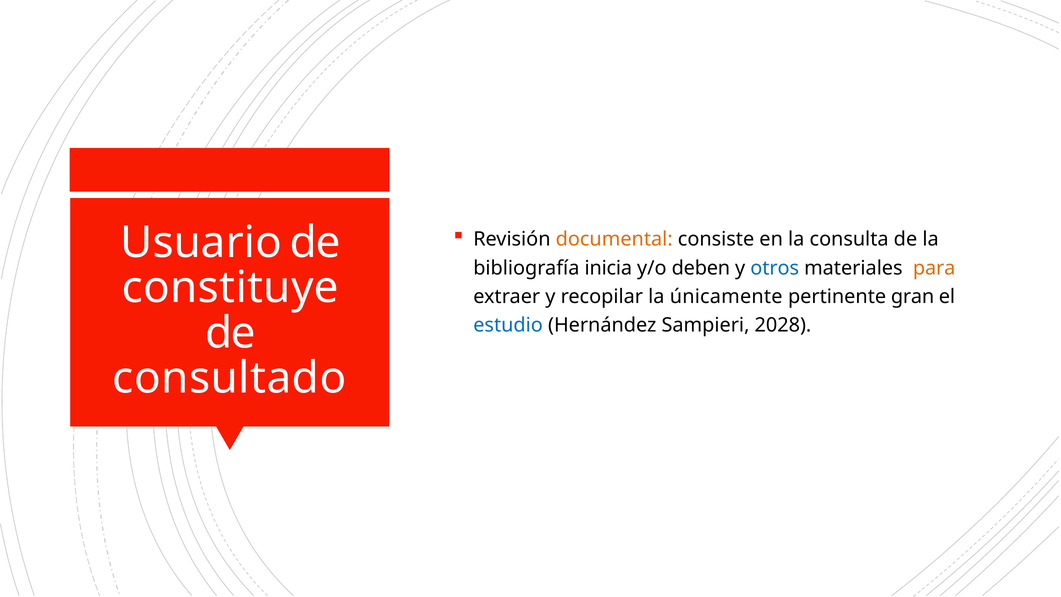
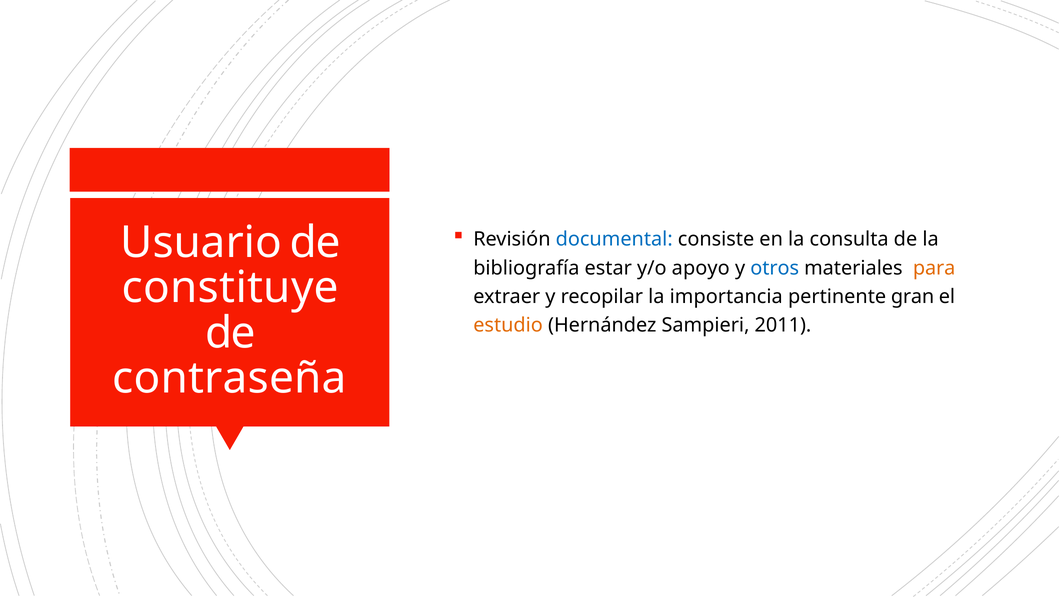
documental colour: orange -> blue (614, 239)
inicia: inicia -> estar (608, 268)
deben: deben -> apoyo (701, 268)
únicamente: únicamente -> importancia (726, 297)
estudio colour: blue -> orange (508, 325)
2028: 2028 -> 2011 (783, 325)
consultado: consultado -> contraseña (229, 378)
